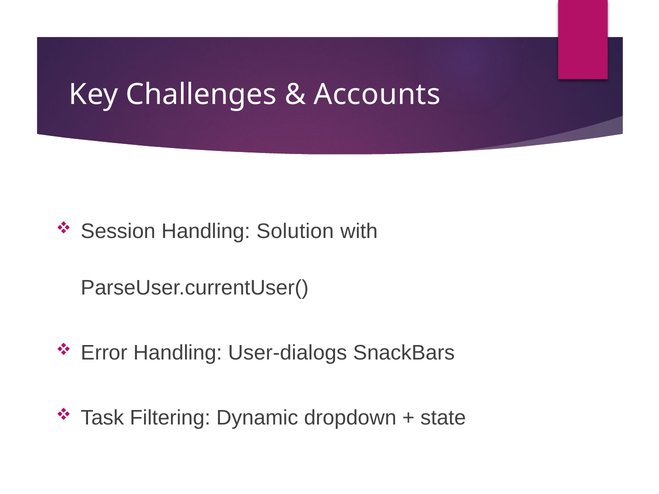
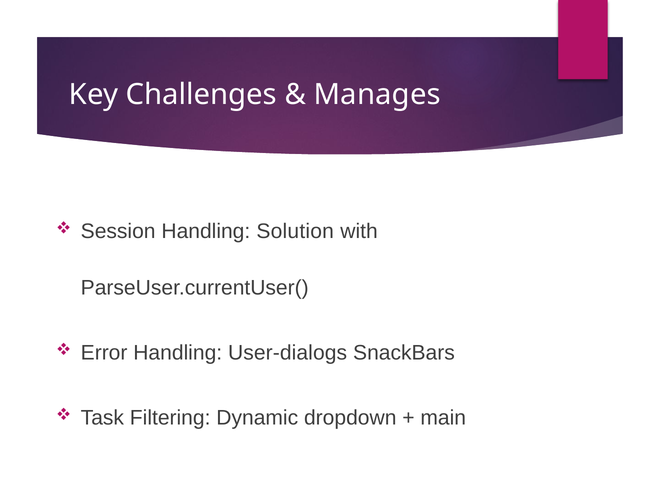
Accounts: Accounts -> Manages (377, 94)
state: state -> main (443, 418)
